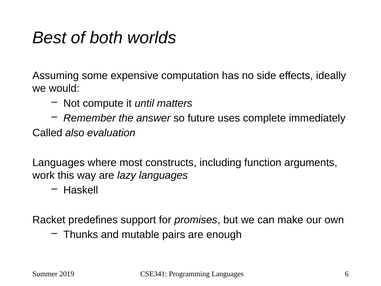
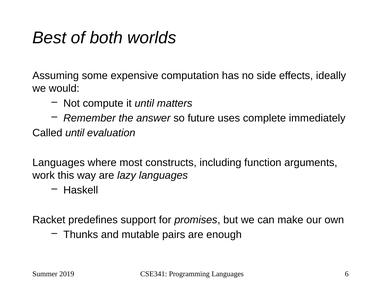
Called also: also -> until (75, 133)
